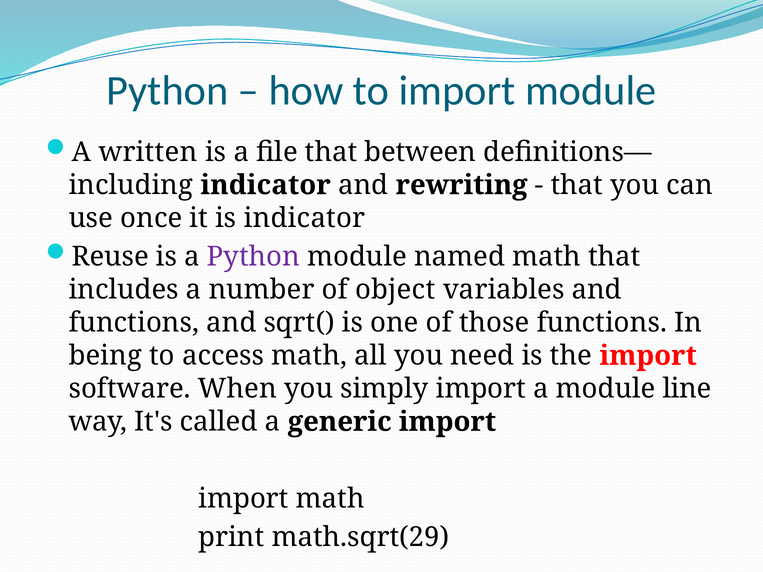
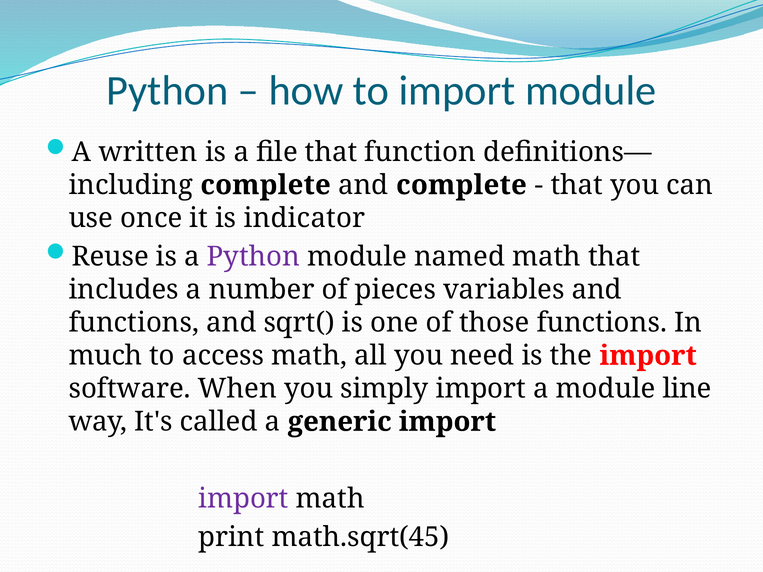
between: between -> function (420, 152)
indicator: indicator -> complete (266, 185)
and rewriting: rewriting -> complete (461, 185)
object: object -> pieces (395, 290)
being: being -> much (105, 356)
import colour: black -> purple (243, 499)
math.sqrt(29: math.sqrt(29 -> math.sqrt(45 (360, 538)
